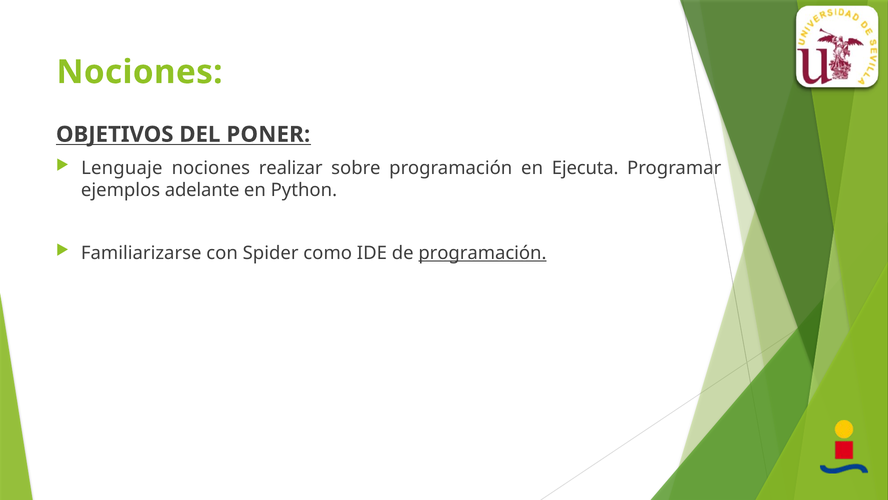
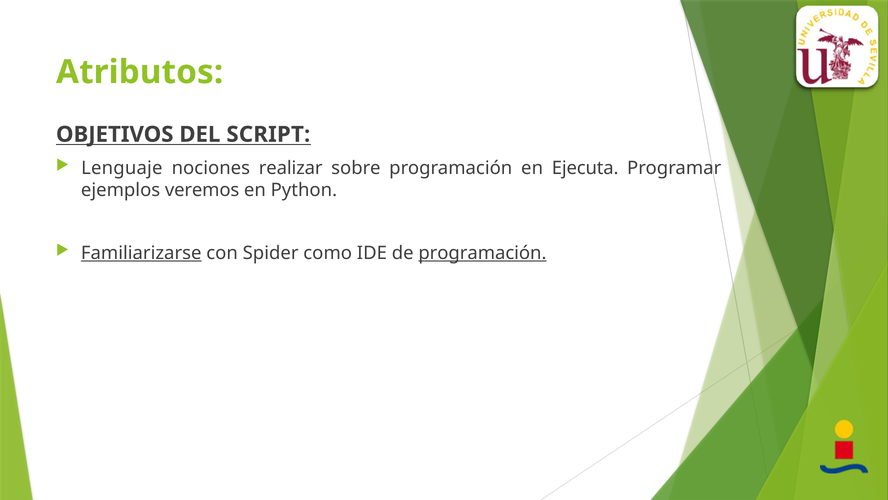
Nociones: Nociones -> Atributos (140, 72)
PONER: PONER -> SCRIPT (268, 134)
adelante: adelante -> veremos (202, 190)
Familiarizarse underline: none -> present (141, 253)
